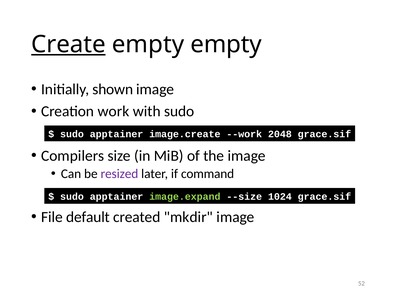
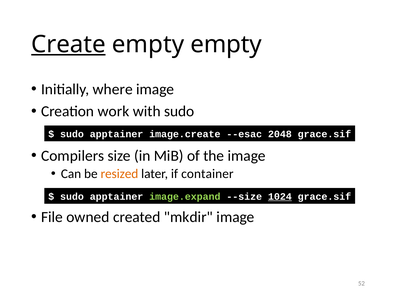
shown: shown -> where (113, 89)
--work: --work -> --esac (244, 134)
resized colour: purple -> orange (119, 174)
command: command -> container (207, 174)
1024 underline: none -> present (280, 197)
default: default -> owned (88, 217)
